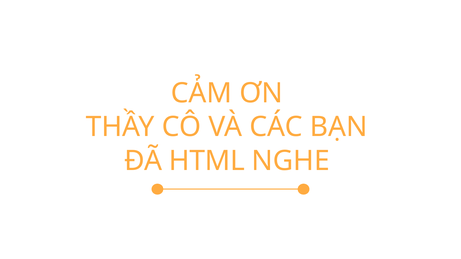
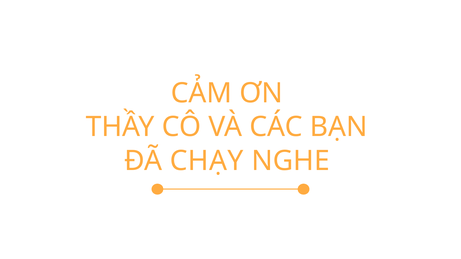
HTML: HTML -> CHẠY (207, 161)
